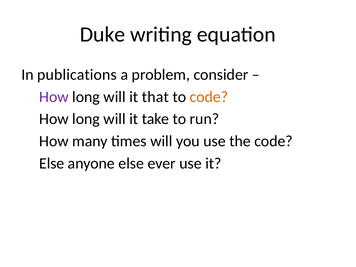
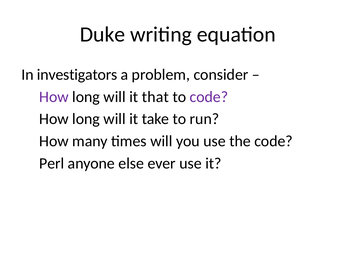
publications: publications -> investigators (77, 75)
code colour: orange -> purple (209, 97)
Else: Else -> Perl (52, 163)
